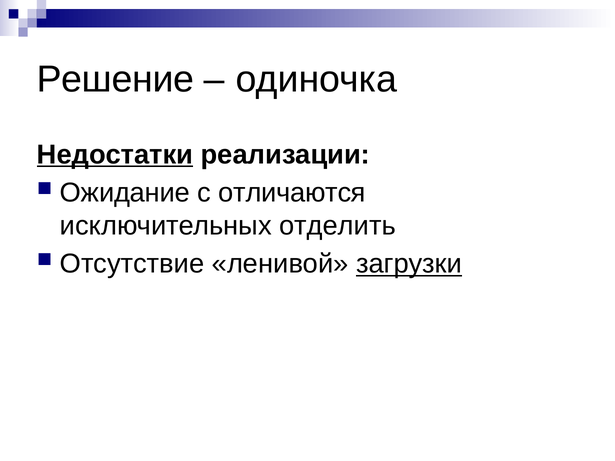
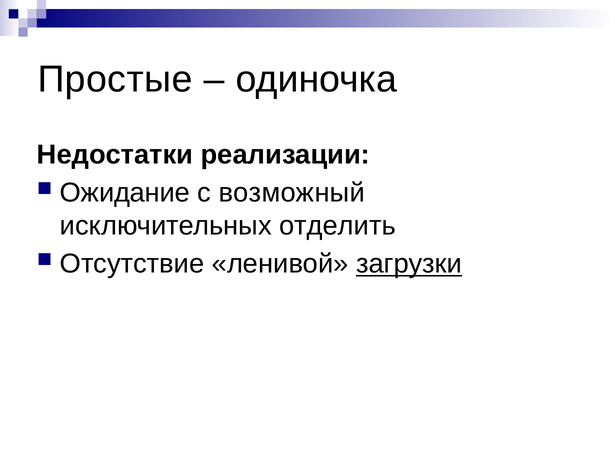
Решение: Решение -> Простые (115, 79)
Недостатки underline: present -> none (115, 155)
отличаются: отличаются -> возможный (292, 193)
